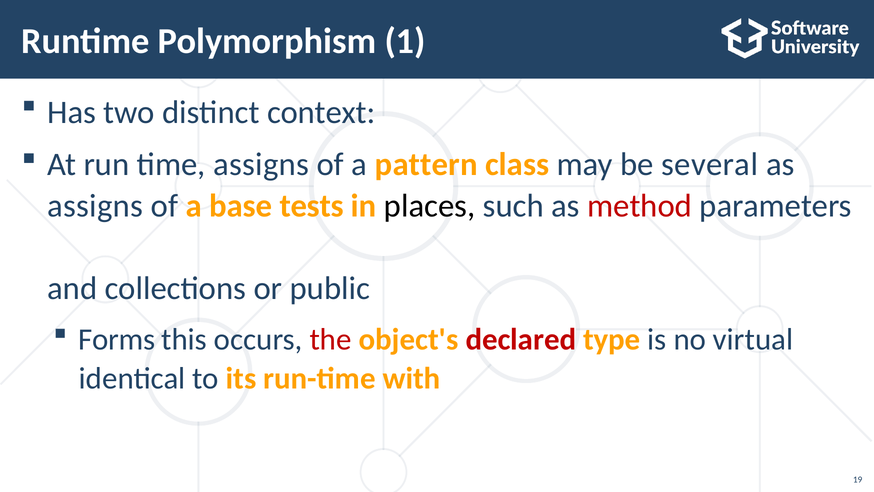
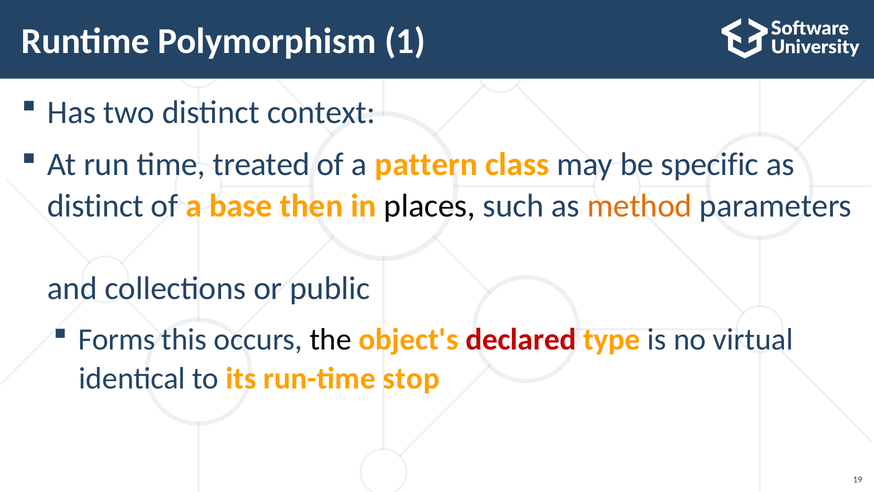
time assigns: assigns -> treated (261, 164)
several: several -> specific (710, 164)
assigns: assigns -> distinct (95, 206)
tests: tests -> then (311, 206)
method colour: red -> orange (640, 206)
the colour: red -> black (330, 339)
with: with -> stop (411, 378)
